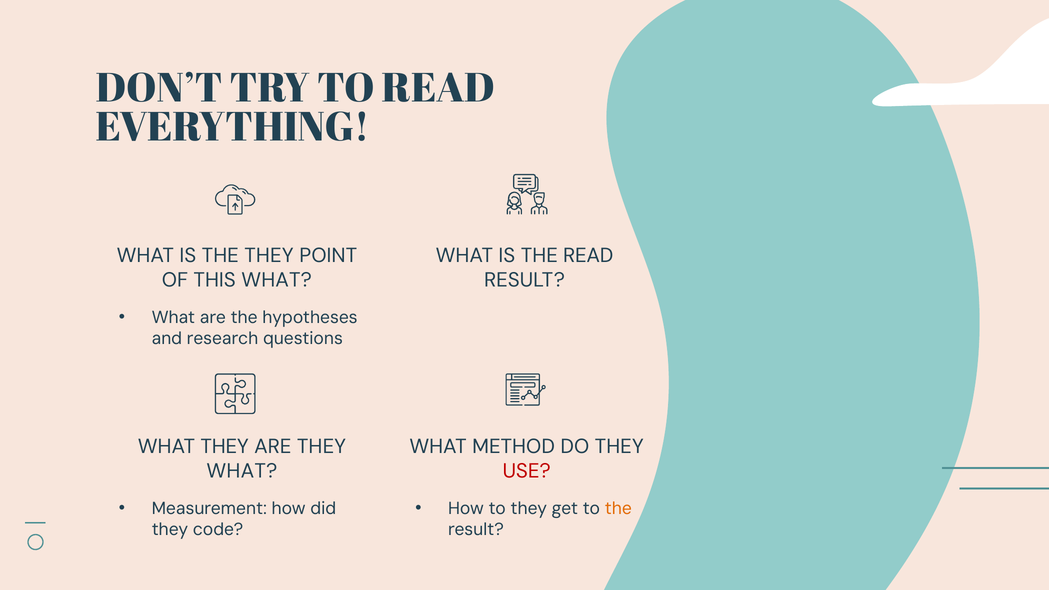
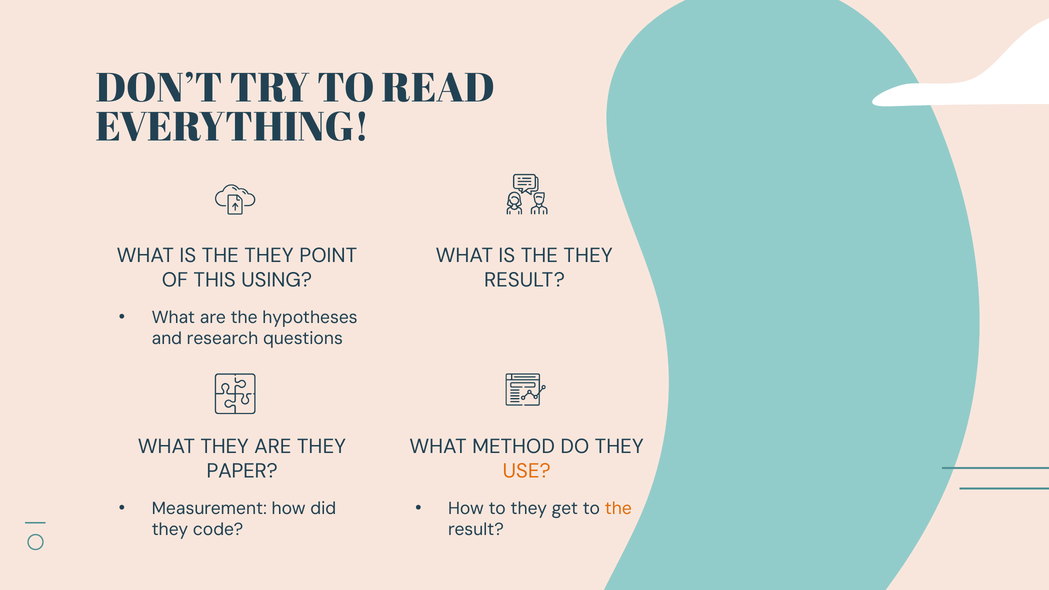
READ: READ -> THEY (588, 255)
THIS WHAT: WHAT -> USING (277, 280)
WHAT: WHAT -> PAPER (242, 471)
USE colour: red -> orange (527, 471)
